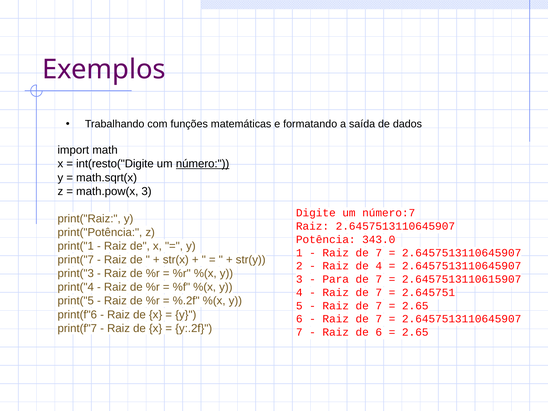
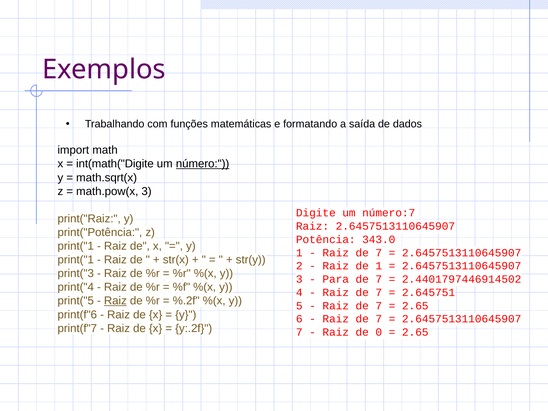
int(resto("Digite: int(resto("Digite -> int(math("Digite (115, 164)
print("7: print("7 -> print("1 (76, 260)
de 4: 4 -> 1 (379, 266)
2.6457513110615907: 2.6457513110615907 -> 2.4401797446914502 (462, 279)
Raiz underline: none -> present (115, 301)
de 6: 6 -> 0 (379, 332)
